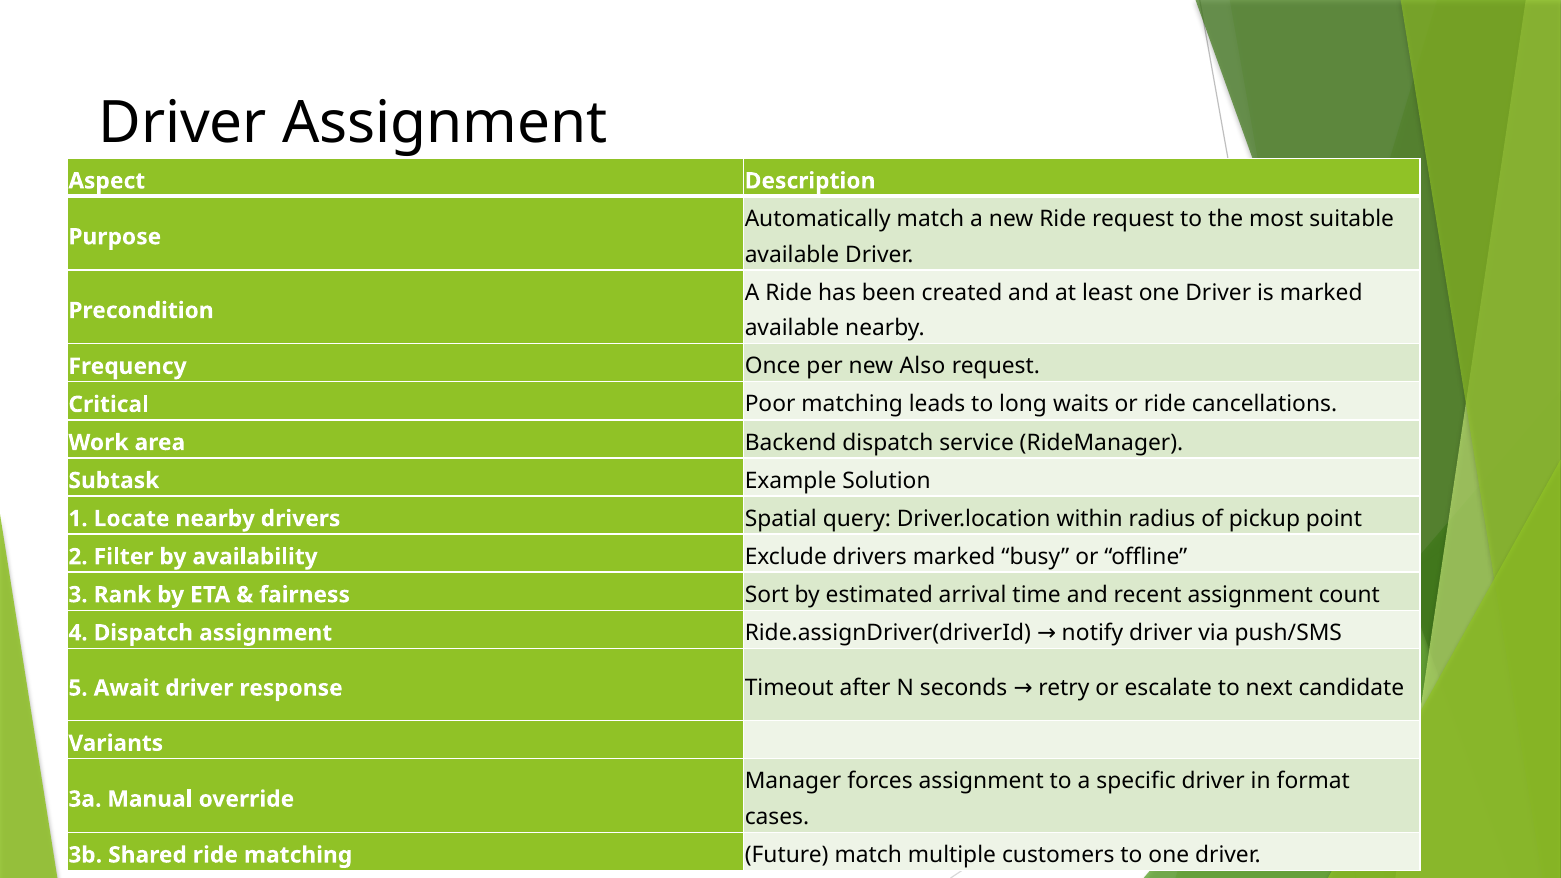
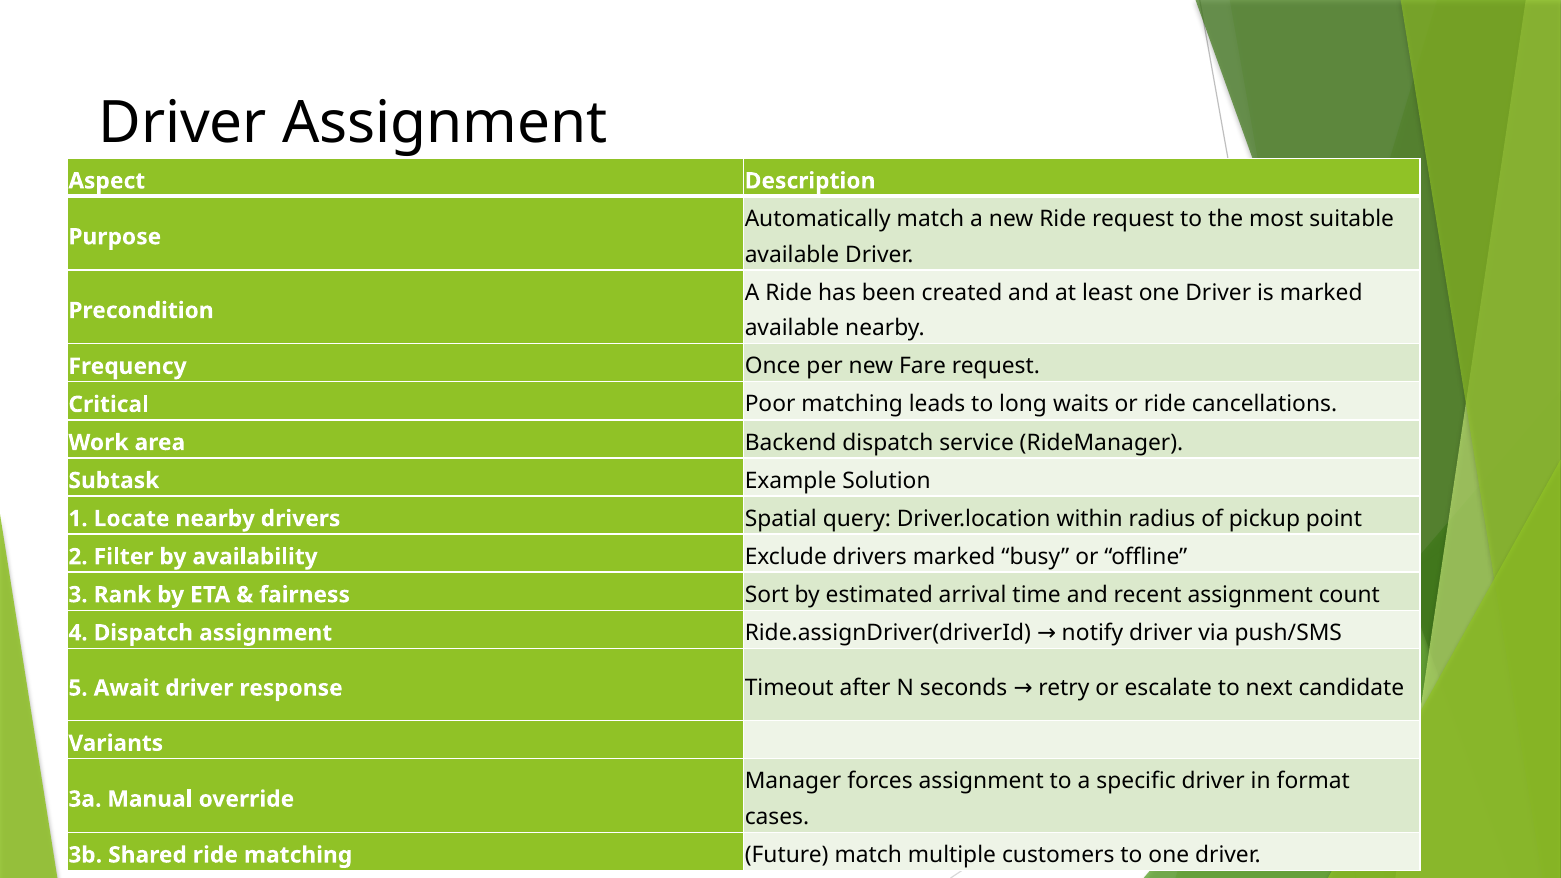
Also: Also -> Fare (923, 366)
